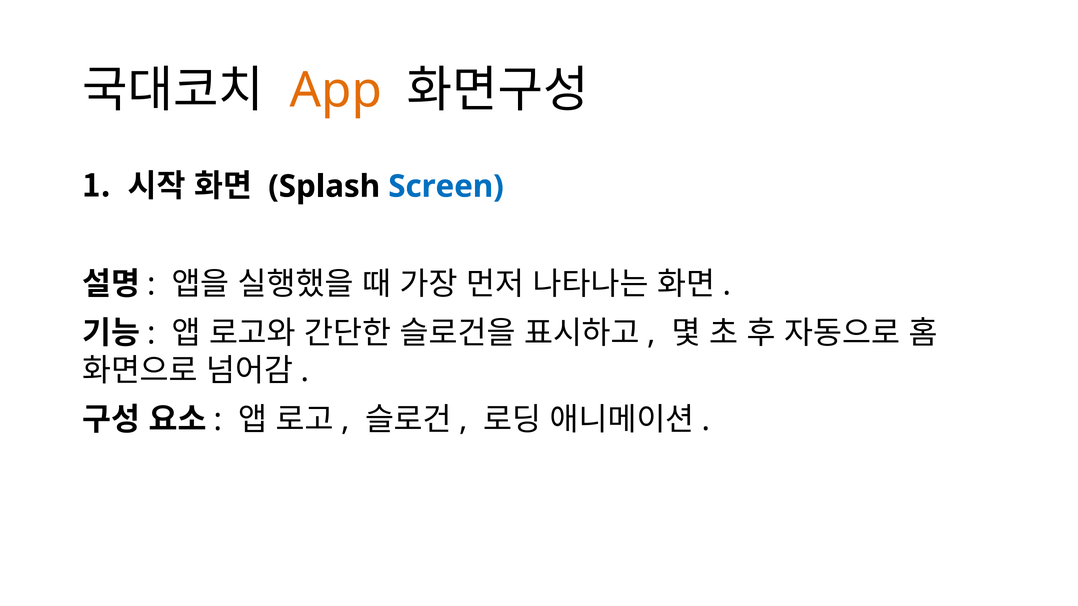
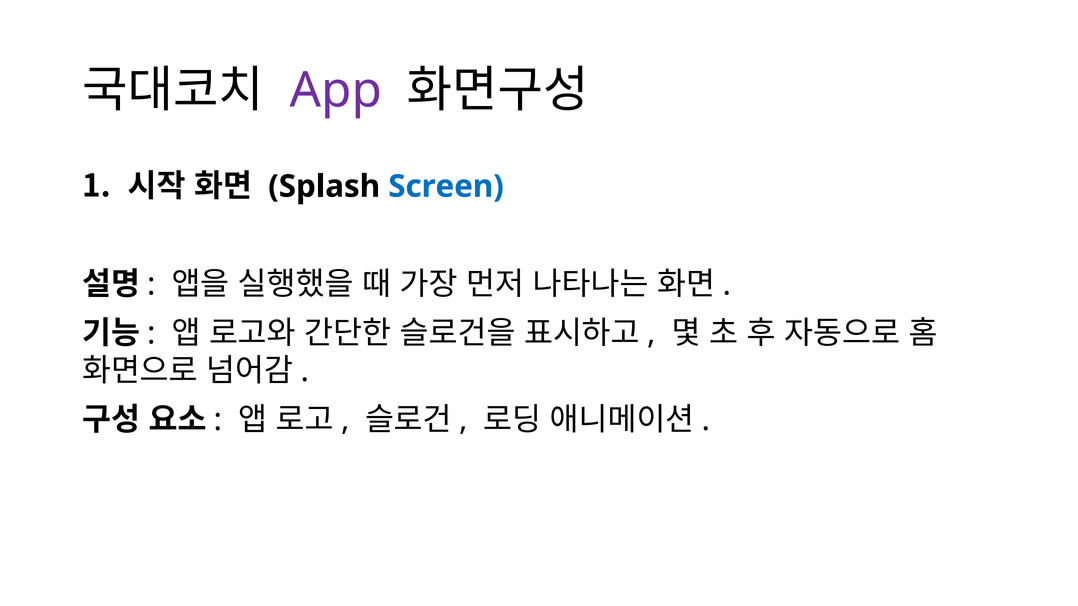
App colour: orange -> purple (336, 91)
